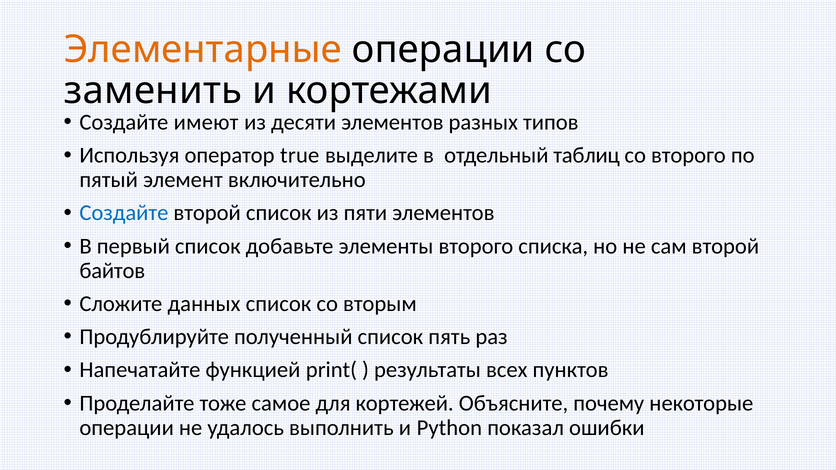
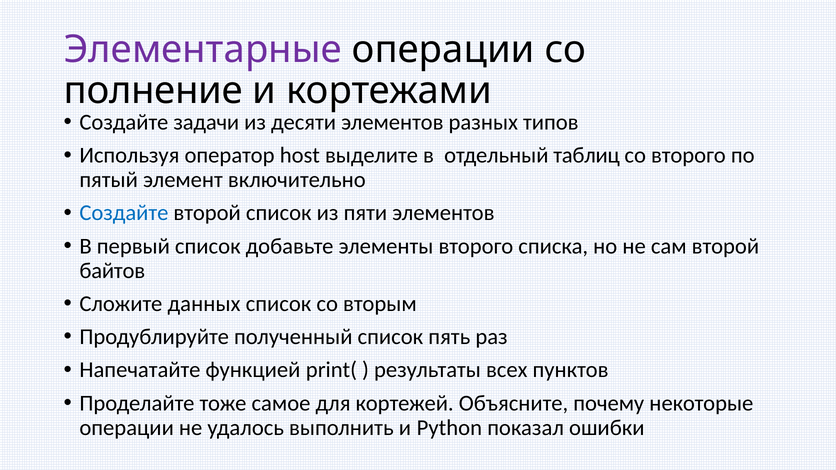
Элементарные colour: orange -> purple (203, 50)
заменить: заменить -> полнение (153, 91)
имеют: имеют -> задачи (206, 122)
true: true -> host (300, 156)
